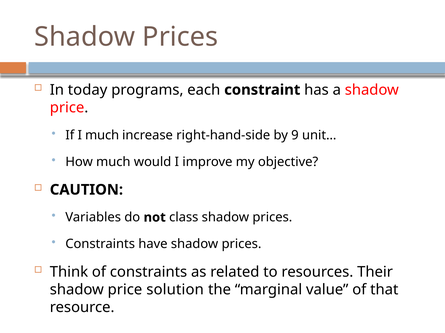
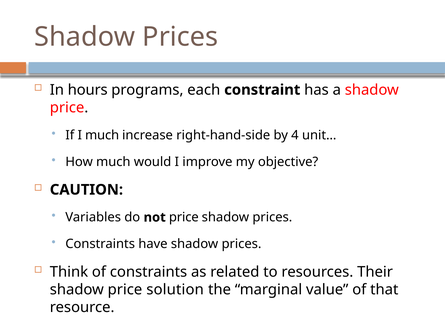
today: today -> hours (88, 90)
9: 9 -> 4 (295, 135)
not class: class -> price (184, 218)
